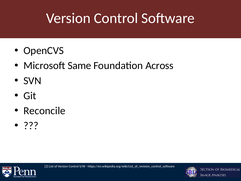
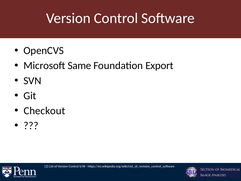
Across: Across -> Export (159, 66)
Reconcile: Reconcile -> Checkout (44, 111)
